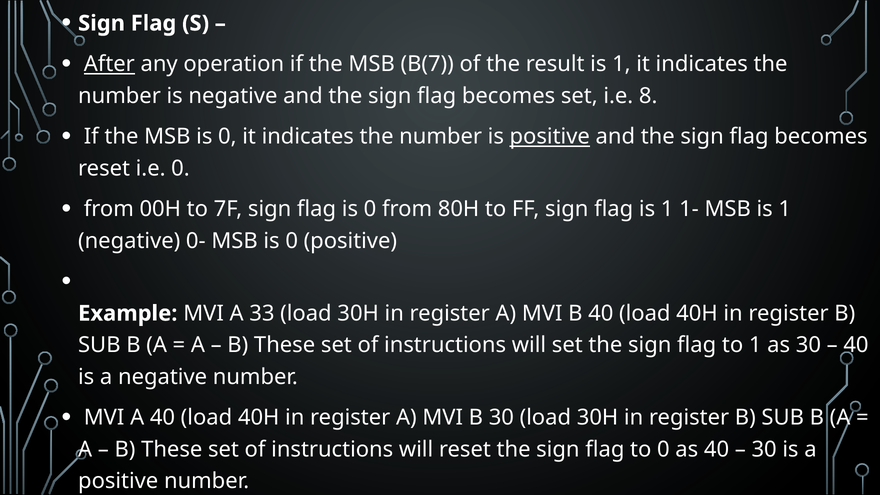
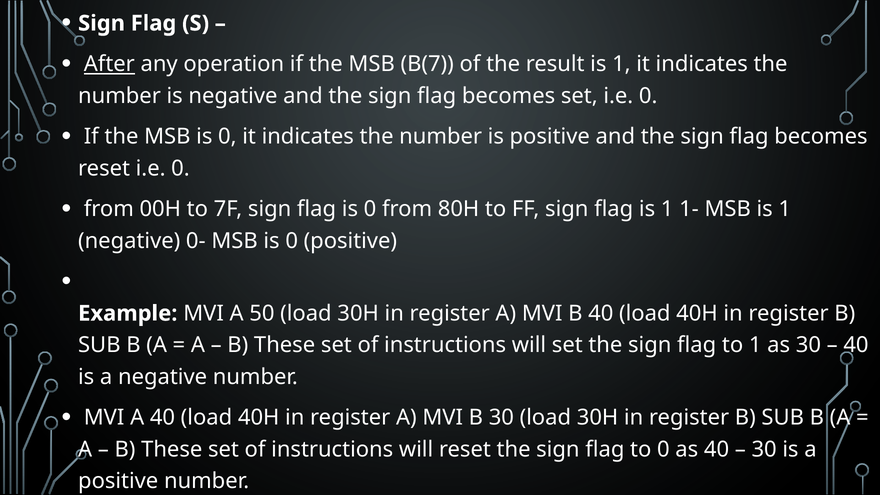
set i.e 8: 8 -> 0 (648, 96)
positive underline: present -> none (550, 137)
33: 33 -> 50 (262, 313)
